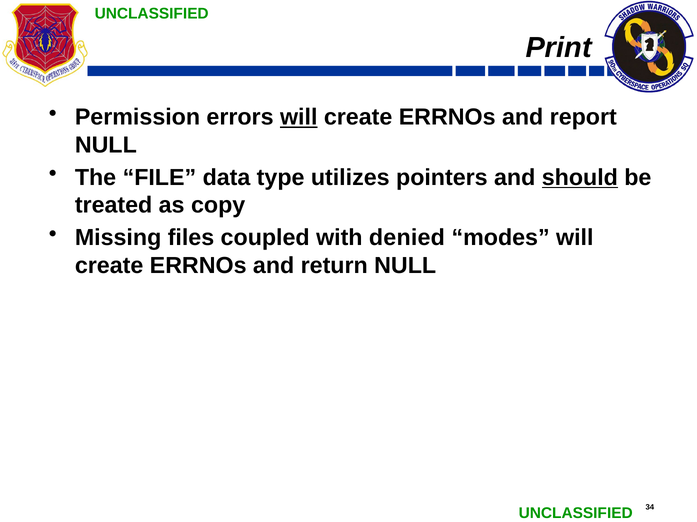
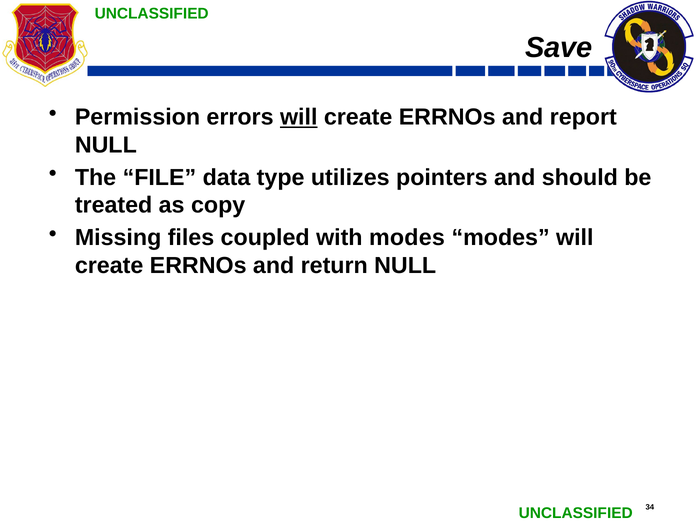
Print: Print -> Save (559, 48)
should underline: present -> none (580, 178)
with denied: denied -> modes (407, 238)
